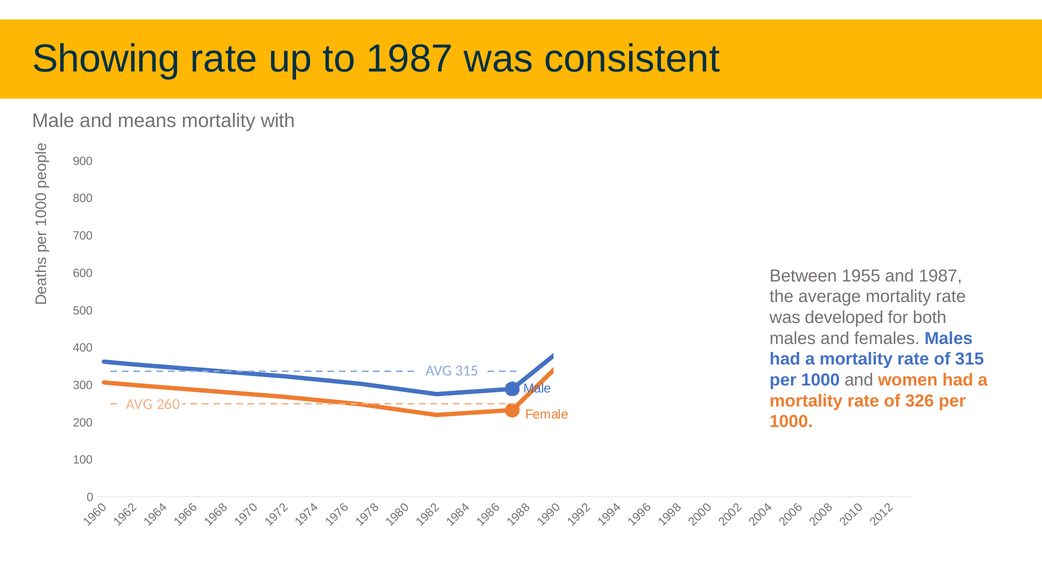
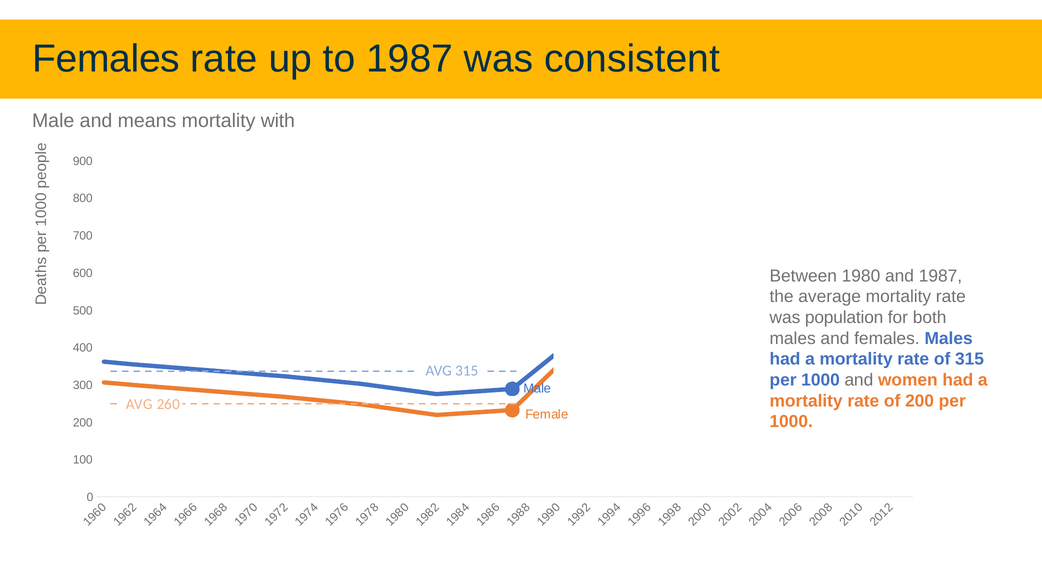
Showing: Showing -> Females (106, 59)
1955: 1955 -> 1980 (861, 276)
developed: developed -> population (844, 318)
of 326: 326 -> 200 (920, 401)
